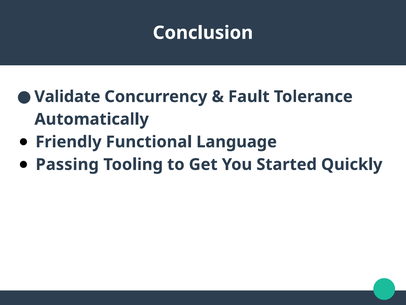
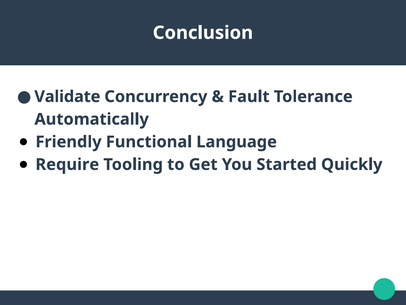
Passing: Passing -> Require (67, 164)
